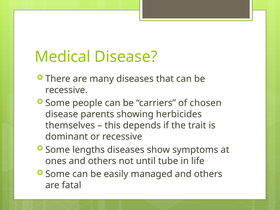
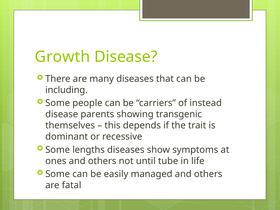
Medical: Medical -> Growth (62, 57)
recessive: recessive -> including (66, 90)
chosen: chosen -> instead (206, 103)
herbicides: herbicides -> transgenic (179, 114)
